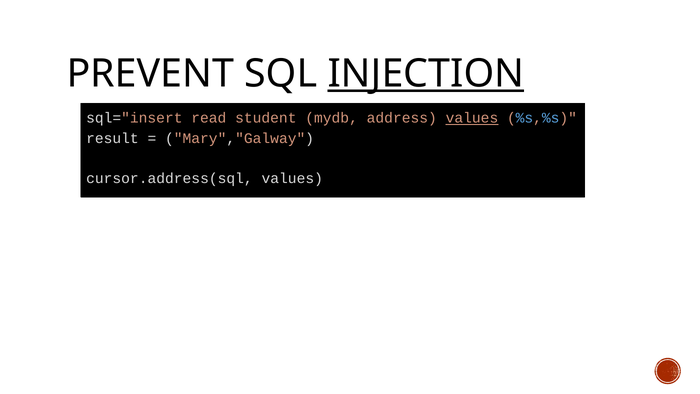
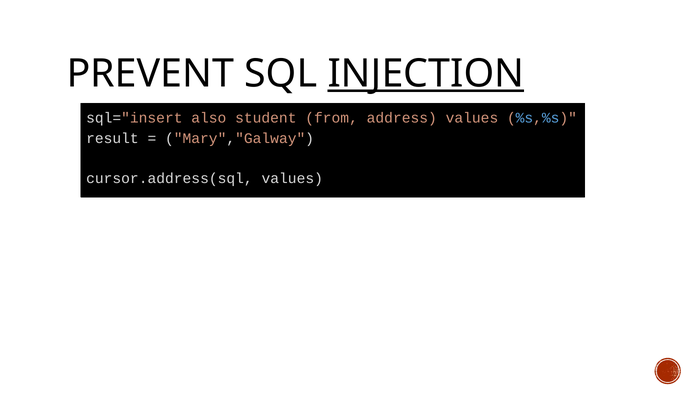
read: read -> also (209, 118)
mydb: mydb -> from (332, 118)
values underline: present -> none (472, 118)
